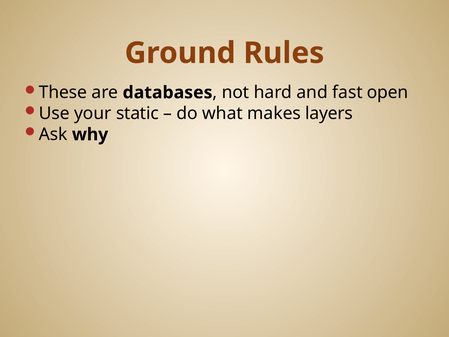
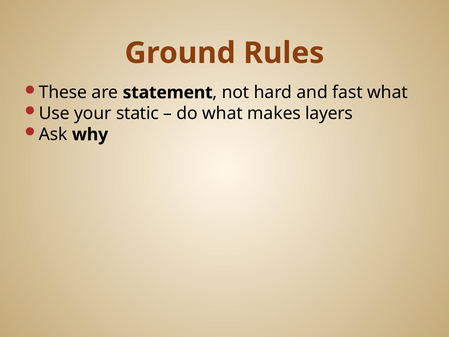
databases: databases -> statement (168, 92)
fast open: open -> what (388, 92)
